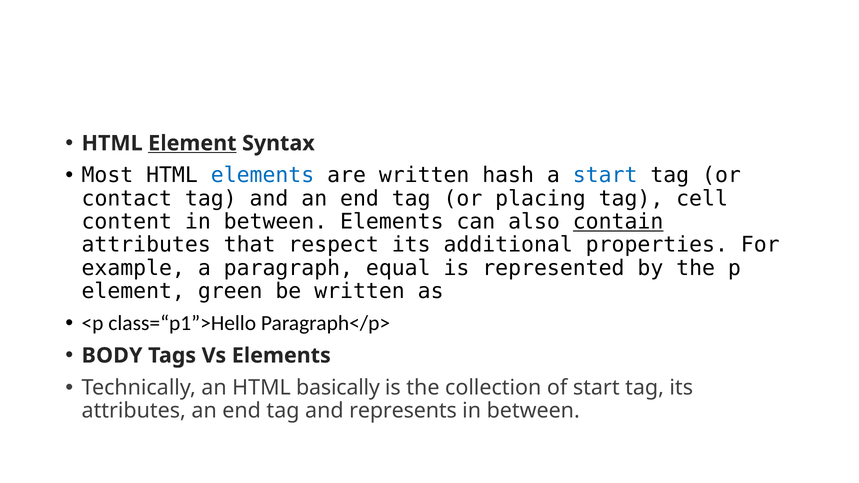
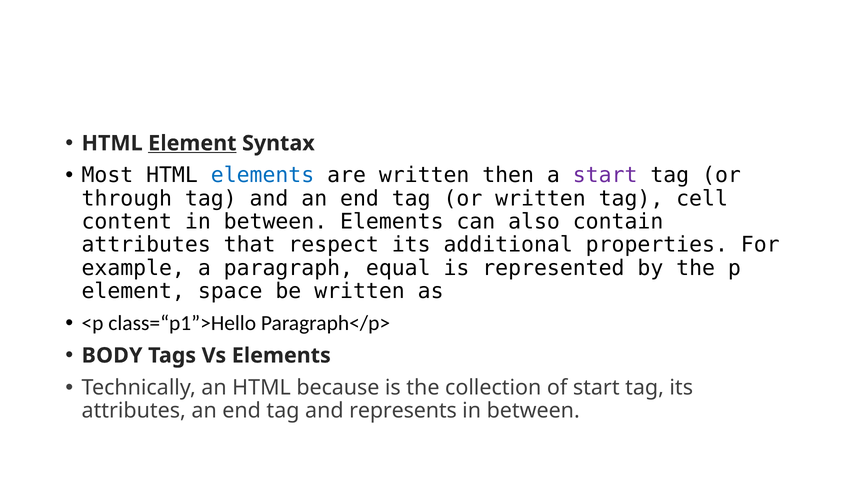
hash: hash -> then (508, 175)
start colour: blue -> purple (605, 175)
contact: contact -> through (127, 199)
or placing: placing -> written (540, 199)
contain underline: present -> none (618, 222)
green: green -> space (230, 291)
basically: basically -> because (338, 388)
